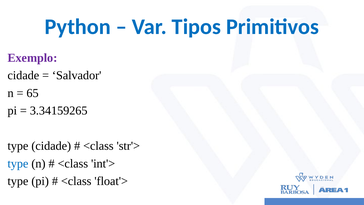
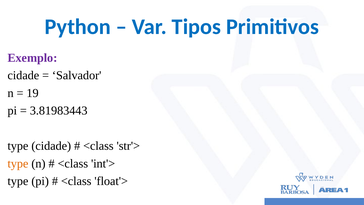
65: 65 -> 19 (33, 93)
3.34159265: 3.34159265 -> 3.81983443 (59, 111)
type colour: blue -> orange (18, 163)
